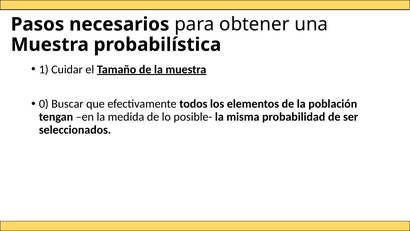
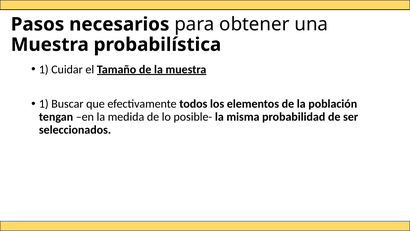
0: 0 -> 1 (44, 104)
